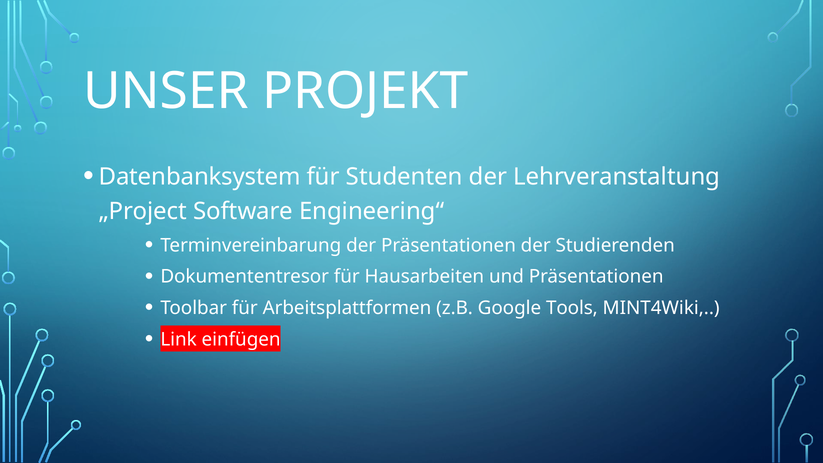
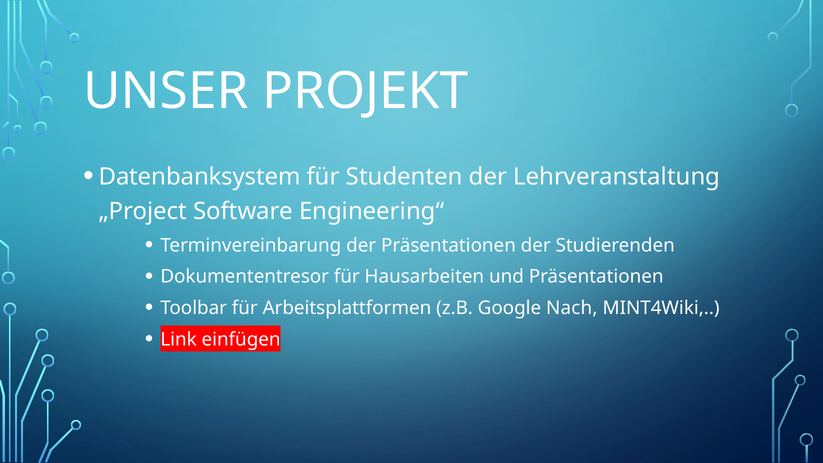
Tools: Tools -> Nach (572, 308)
